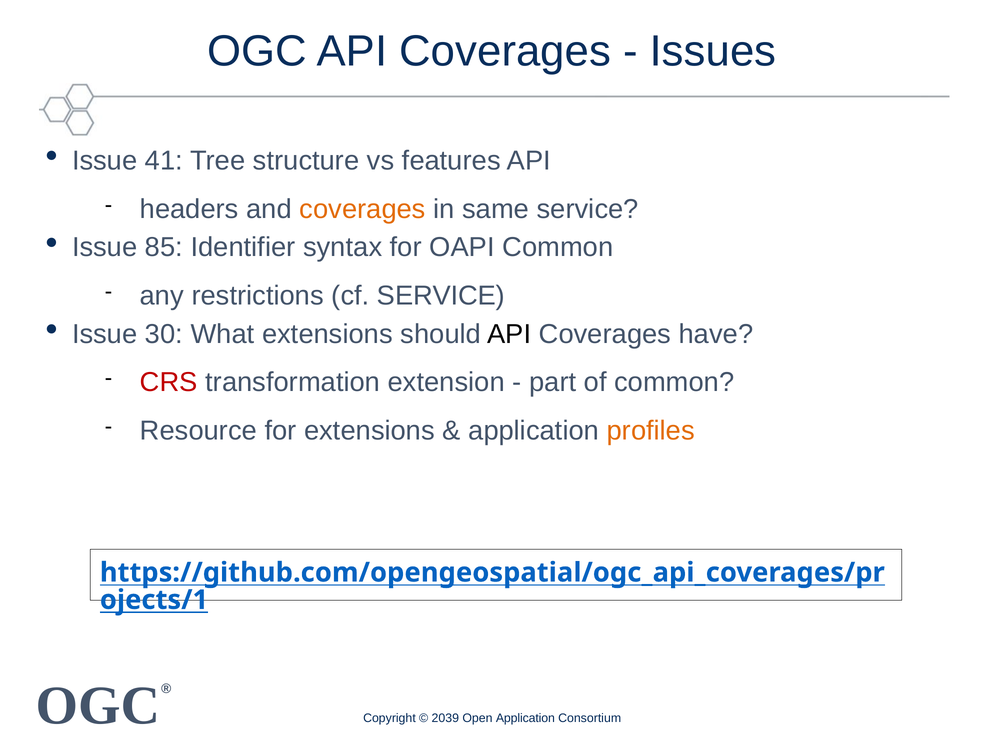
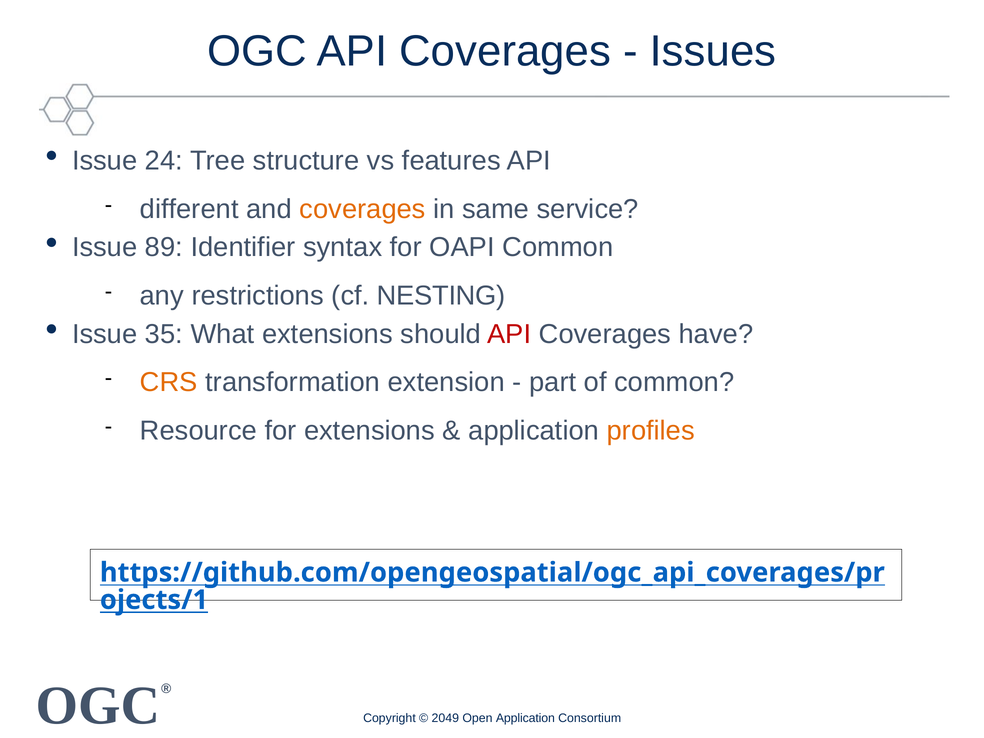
41: 41 -> 24 (164, 161)
headers: headers -> different (189, 209)
85: 85 -> 89 (164, 247)
cf SERVICE: SERVICE -> NESTING (441, 296)
30: 30 -> 35 (164, 334)
API colour: black -> red (509, 334)
CRS colour: red -> orange (169, 382)
2039: 2039 -> 2049 (445, 718)
